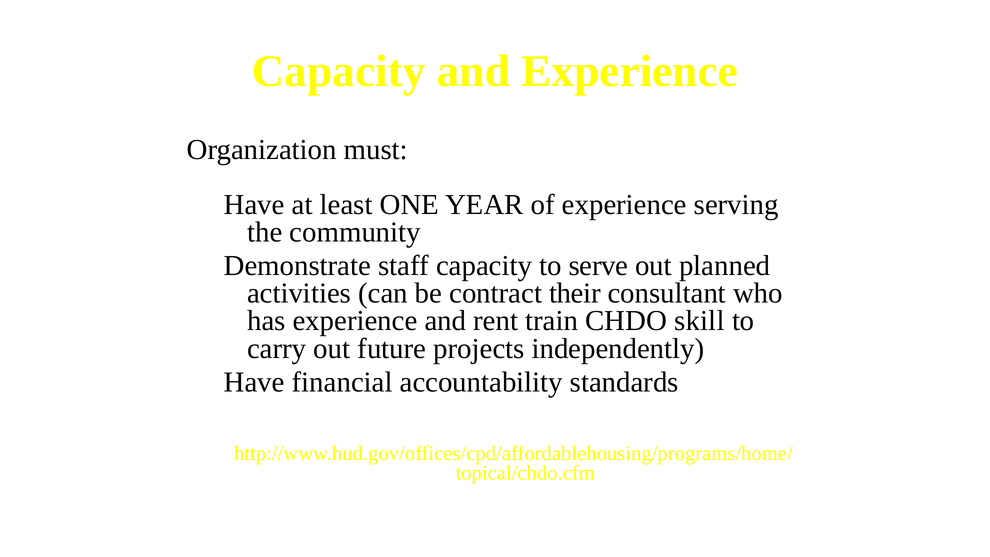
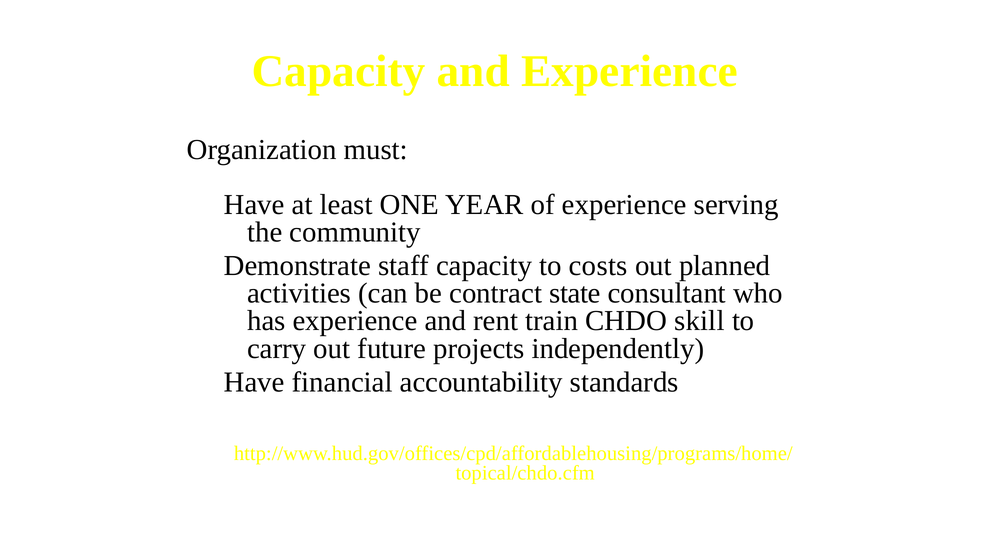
serve: serve -> costs (598, 266)
their: their -> state (575, 293)
